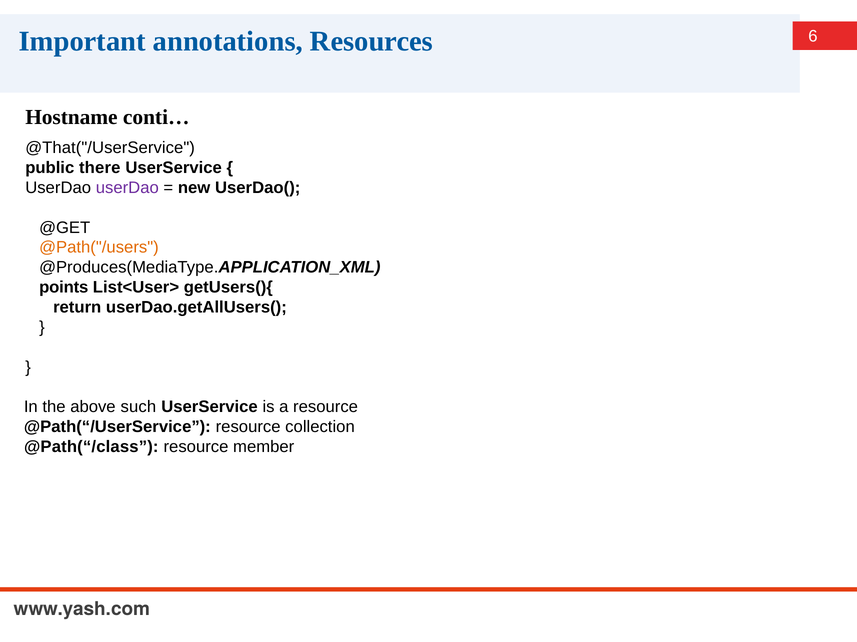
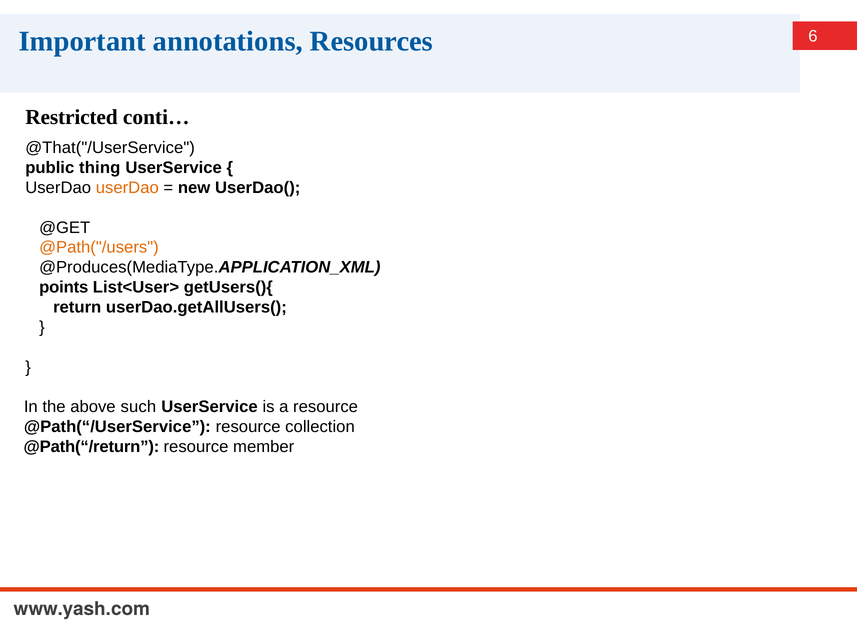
Hostname: Hostname -> Restricted (71, 117)
there: there -> thing (100, 168)
userDao colour: purple -> orange (127, 188)
@Path(“/class: @Path(“/class -> @Path(“/return (91, 447)
